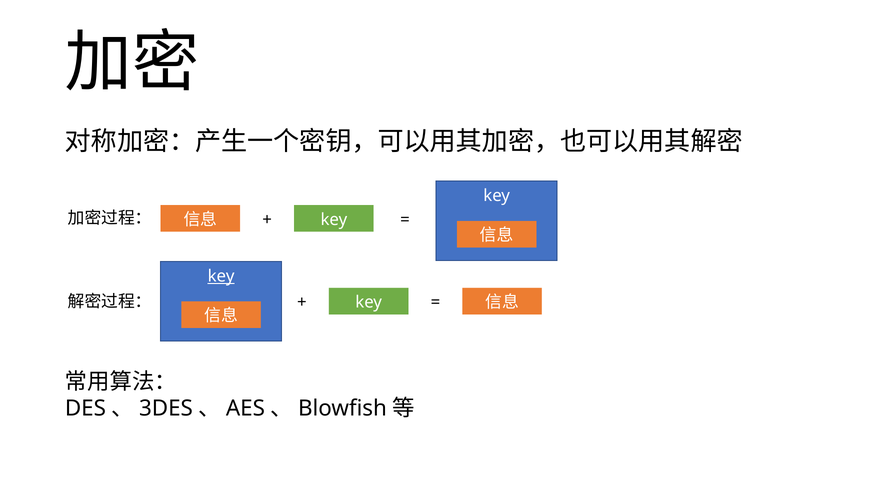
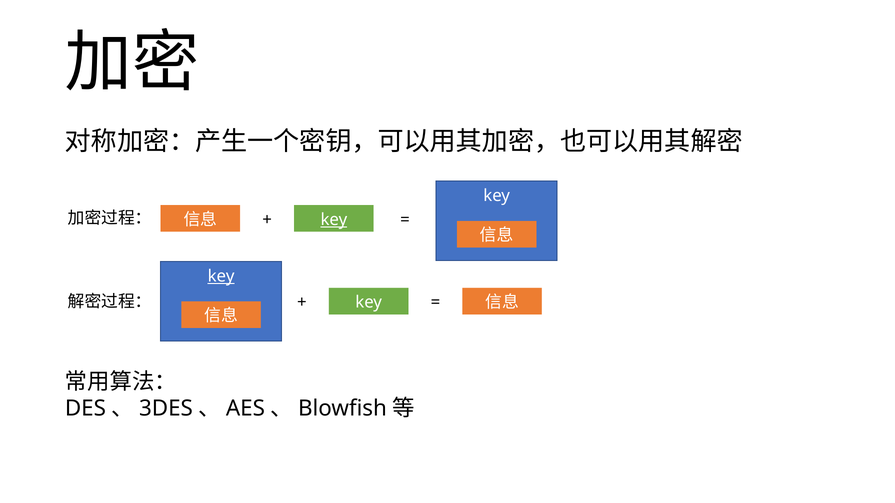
key underline: none -> present (334, 220)
